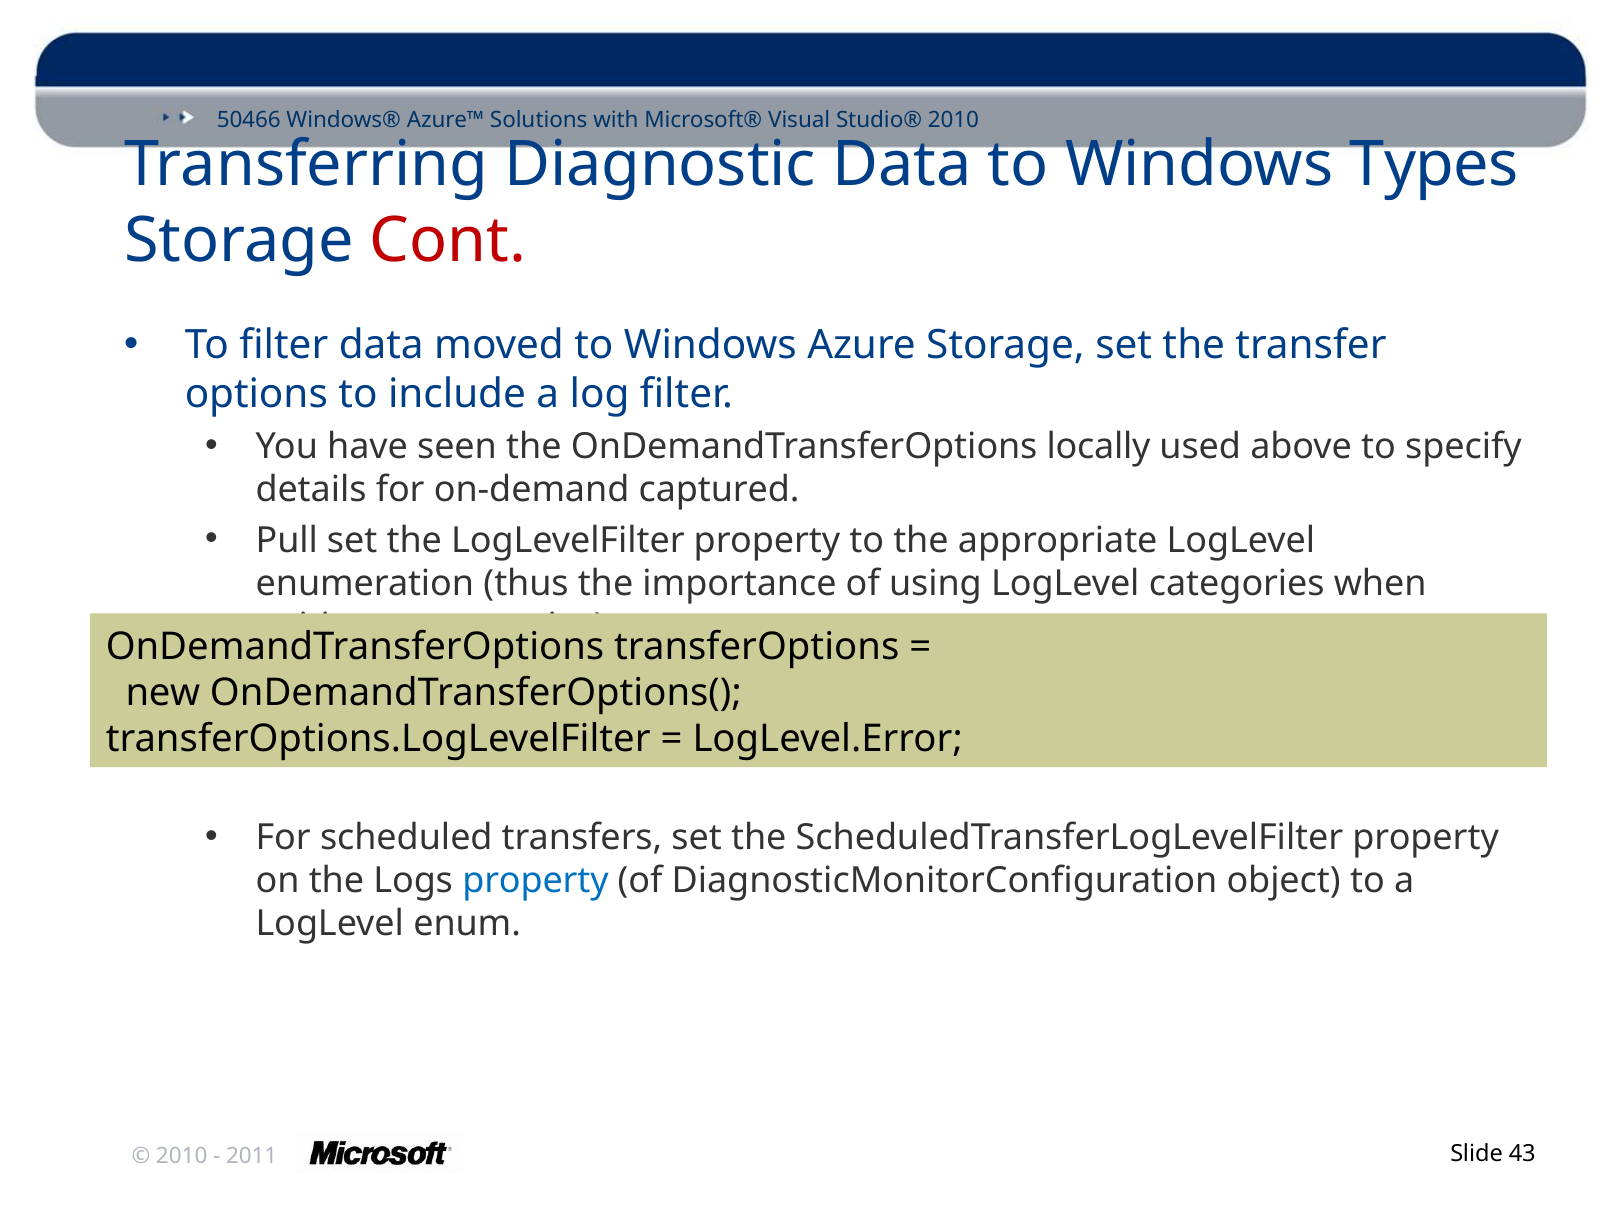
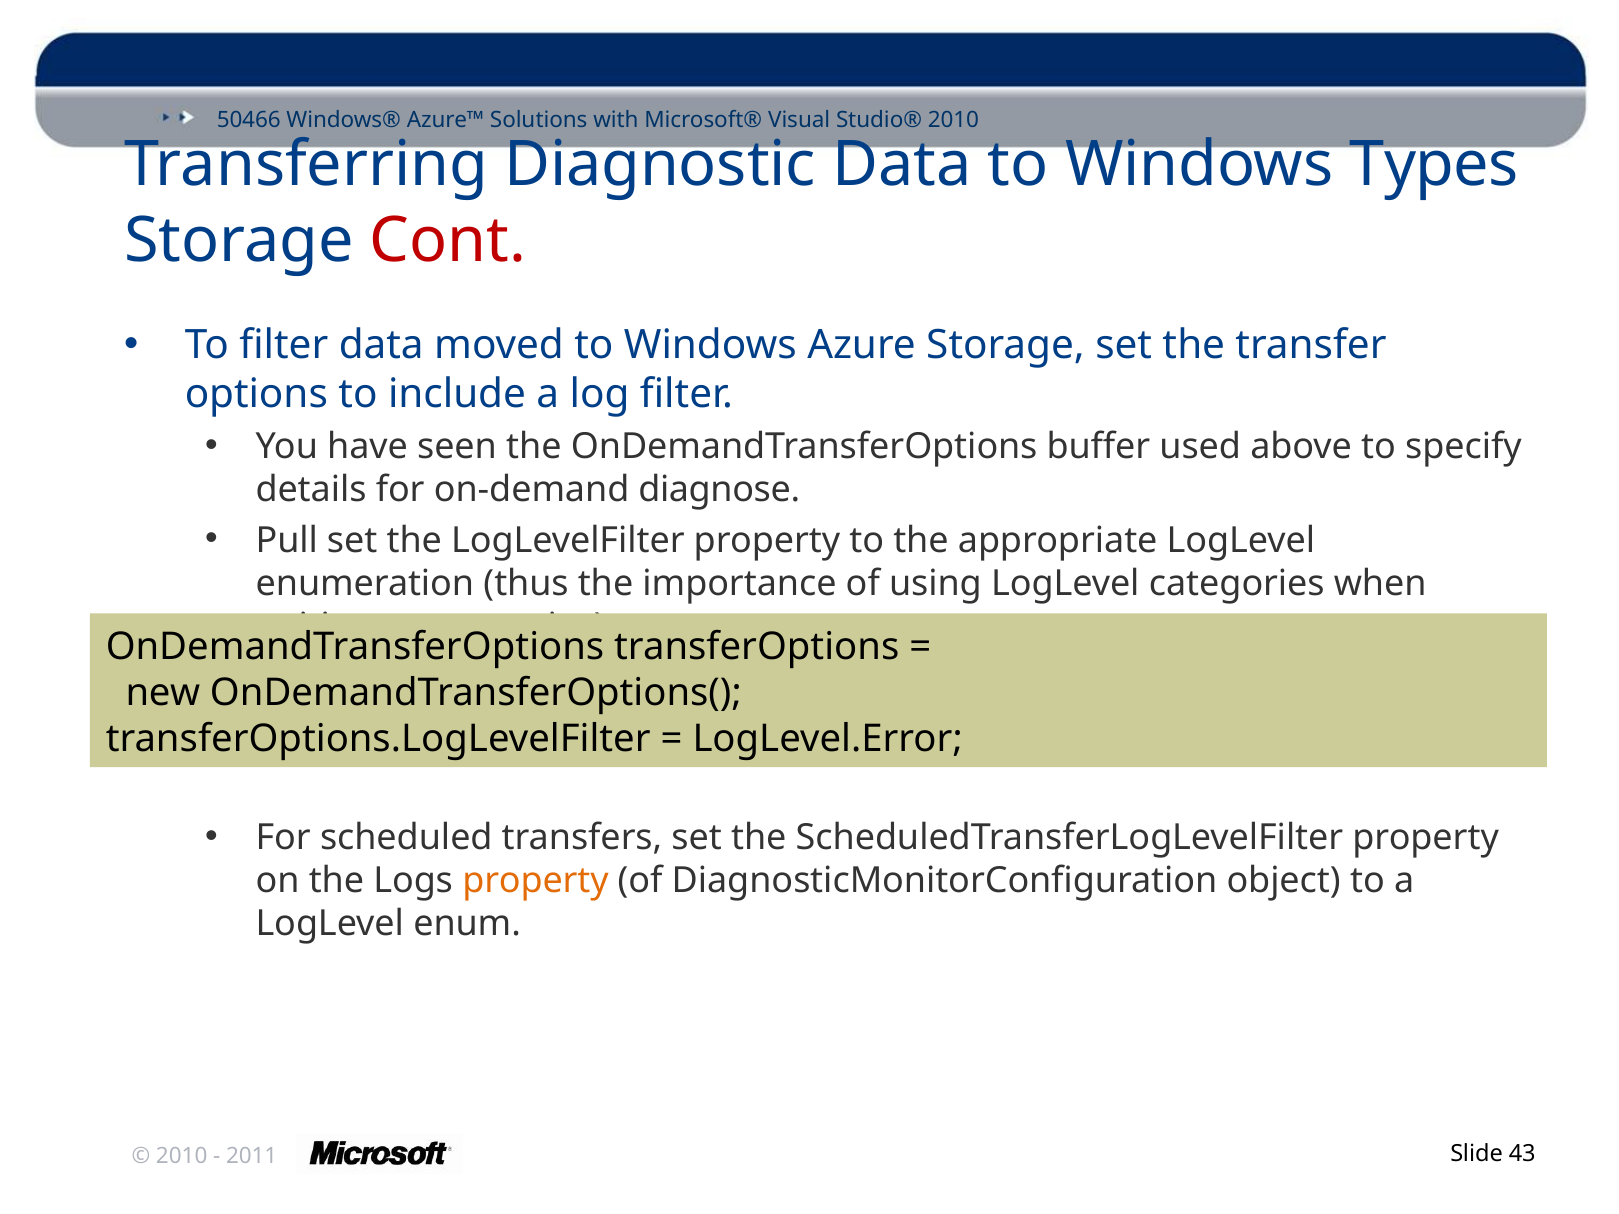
locally: locally -> buffer (1098, 447)
captured: captured -> diagnose (719, 490)
property colour: blue -> orange (535, 881)
